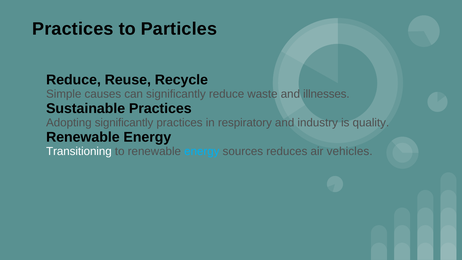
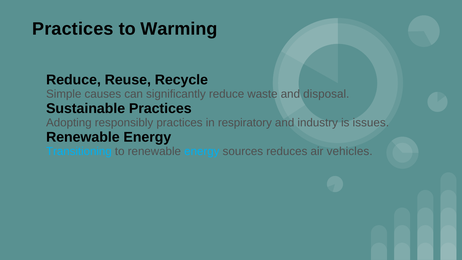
Particles: Particles -> Warming (179, 29)
illnesses: illnesses -> disposal (326, 94)
Adopting significantly: significantly -> responsibly (124, 123)
quality: quality -> issues (371, 123)
Transitioning colour: white -> light blue (79, 151)
